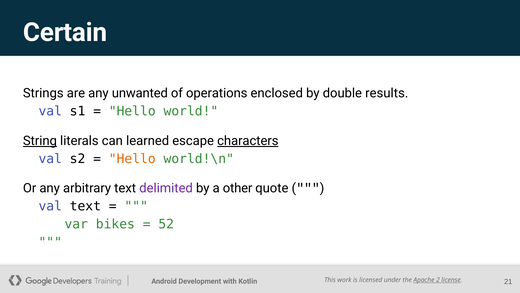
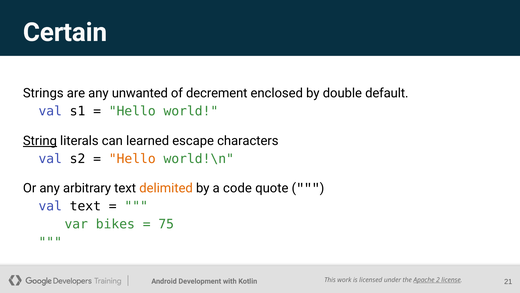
operations: operations -> decrement (217, 93)
results: results -> default (387, 93)
characters underline: present -> none (248, 141)
delimited colour: purple -> orange (166, 188)
other: other -> code (237, 188)
52: 52 -> 75 (166, 224)
